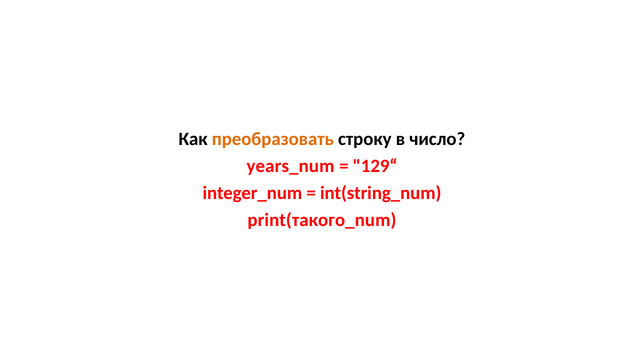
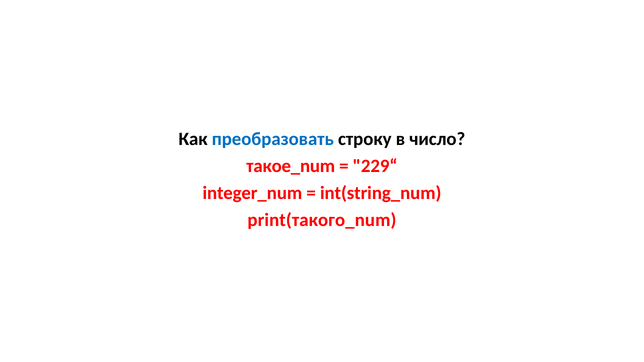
преобразовать colour: orange -> blue (273, 139)
years_num: years_num -> такое_num (291, 166)
129“: 129“ -> 229“ (375, 166)
